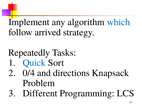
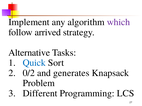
which colour: blue -> purple (118, 22)
Repeatedly: Repeatedly -> Alternative (29, 53)
0/4: 0/4 -> 0/2 (29, 73)
directions: directions -> generates (71, 73)
